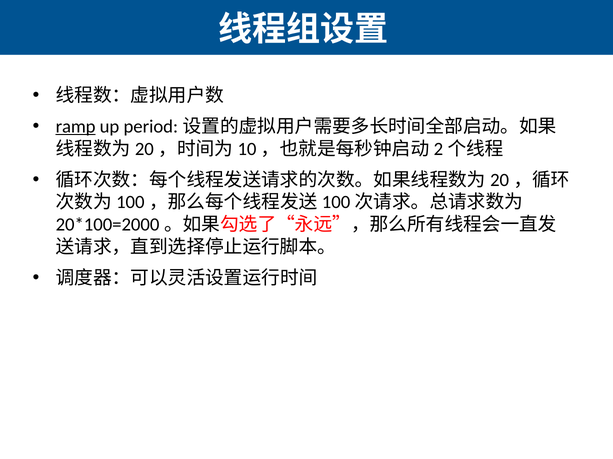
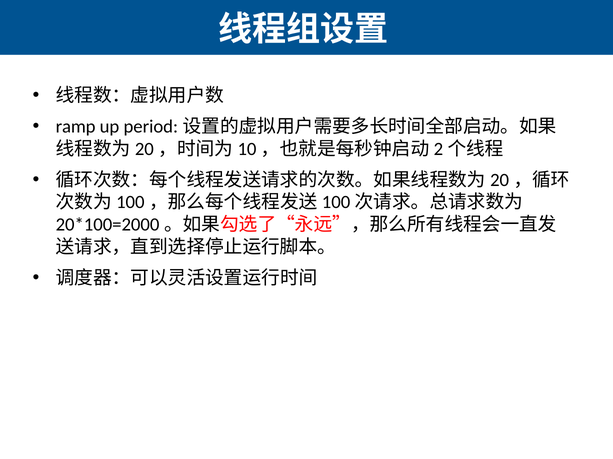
ramp underline: present -> none (76, 127)
